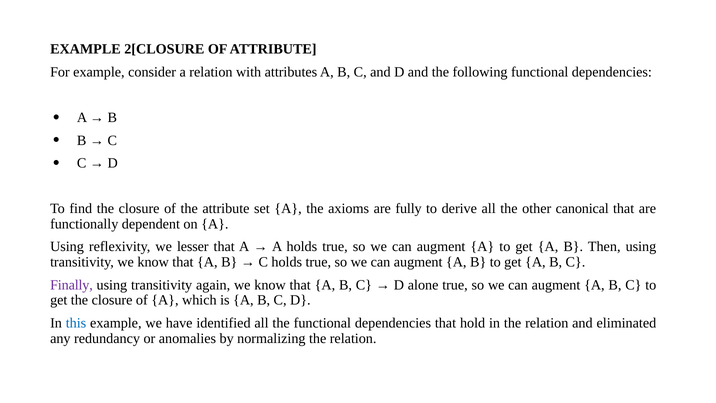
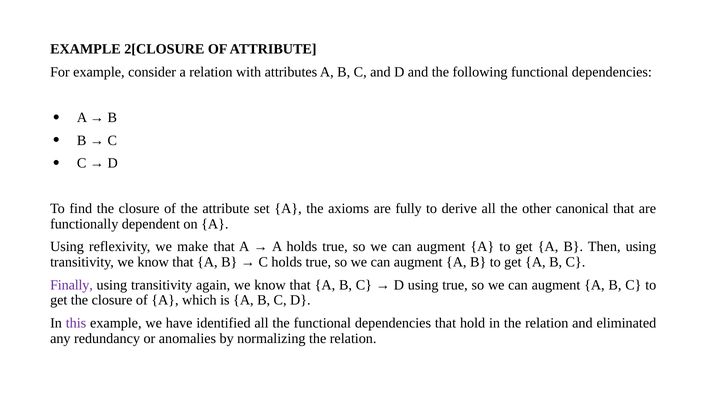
lesser: lesser -> make (193, 247)
D alone: alone -> using (423, 285)
this colour: blue -> purple (76, 323)
